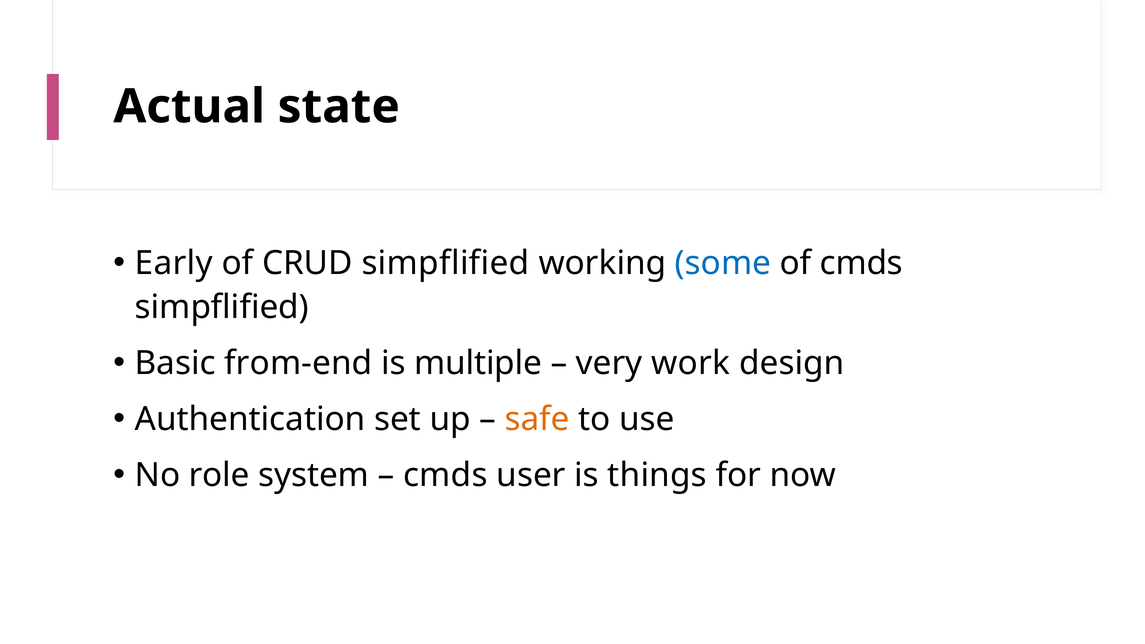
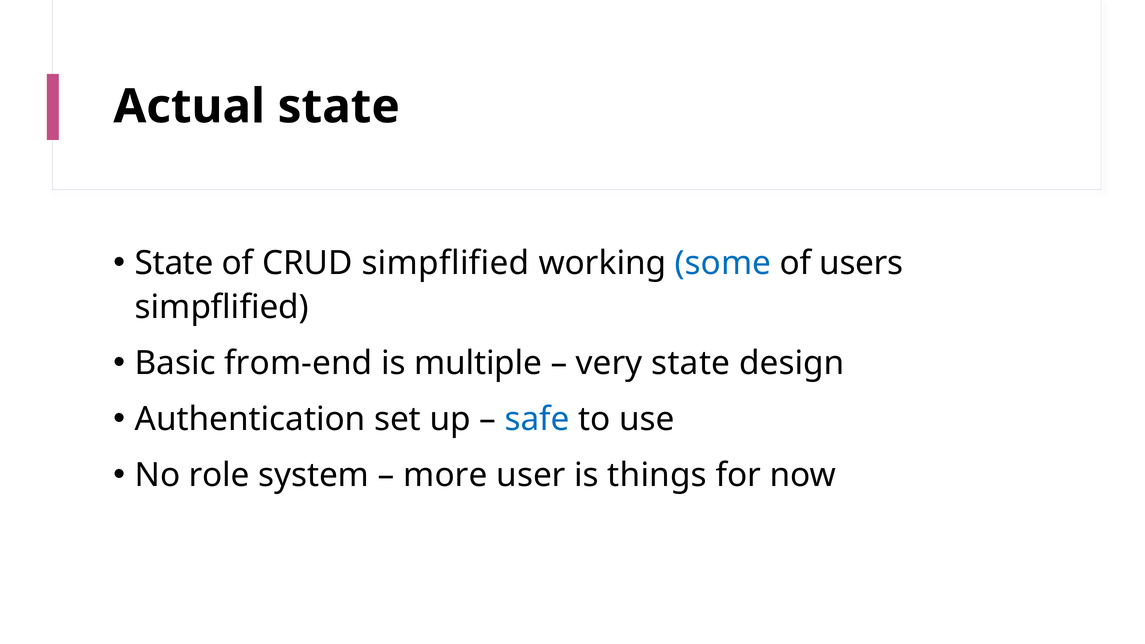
Early: Early -> State (174, 263)
of cmds: cmds -> users (861, 263)
very work: work -> state (691, 363)
safe colour: orange -> blue (537, 419)
cmds: cmds -> more (445, 476)
